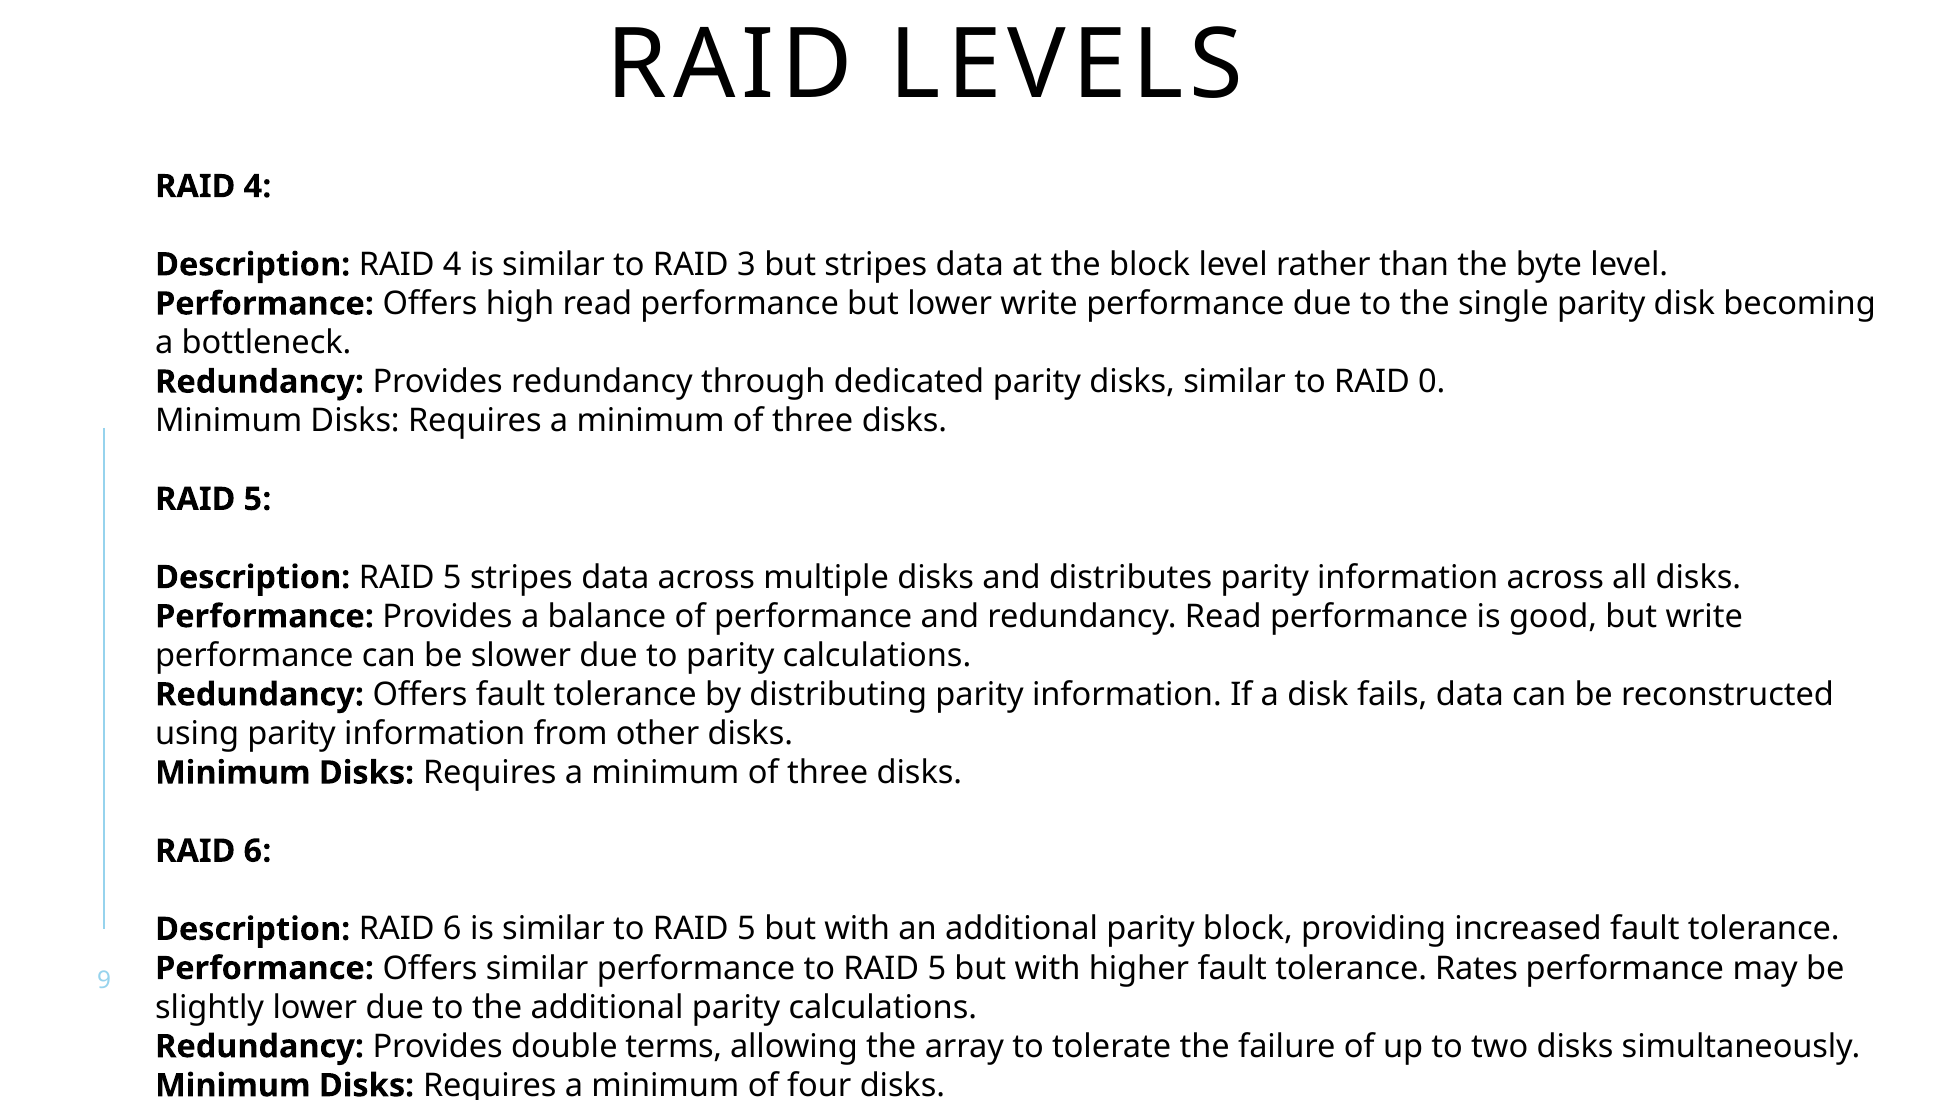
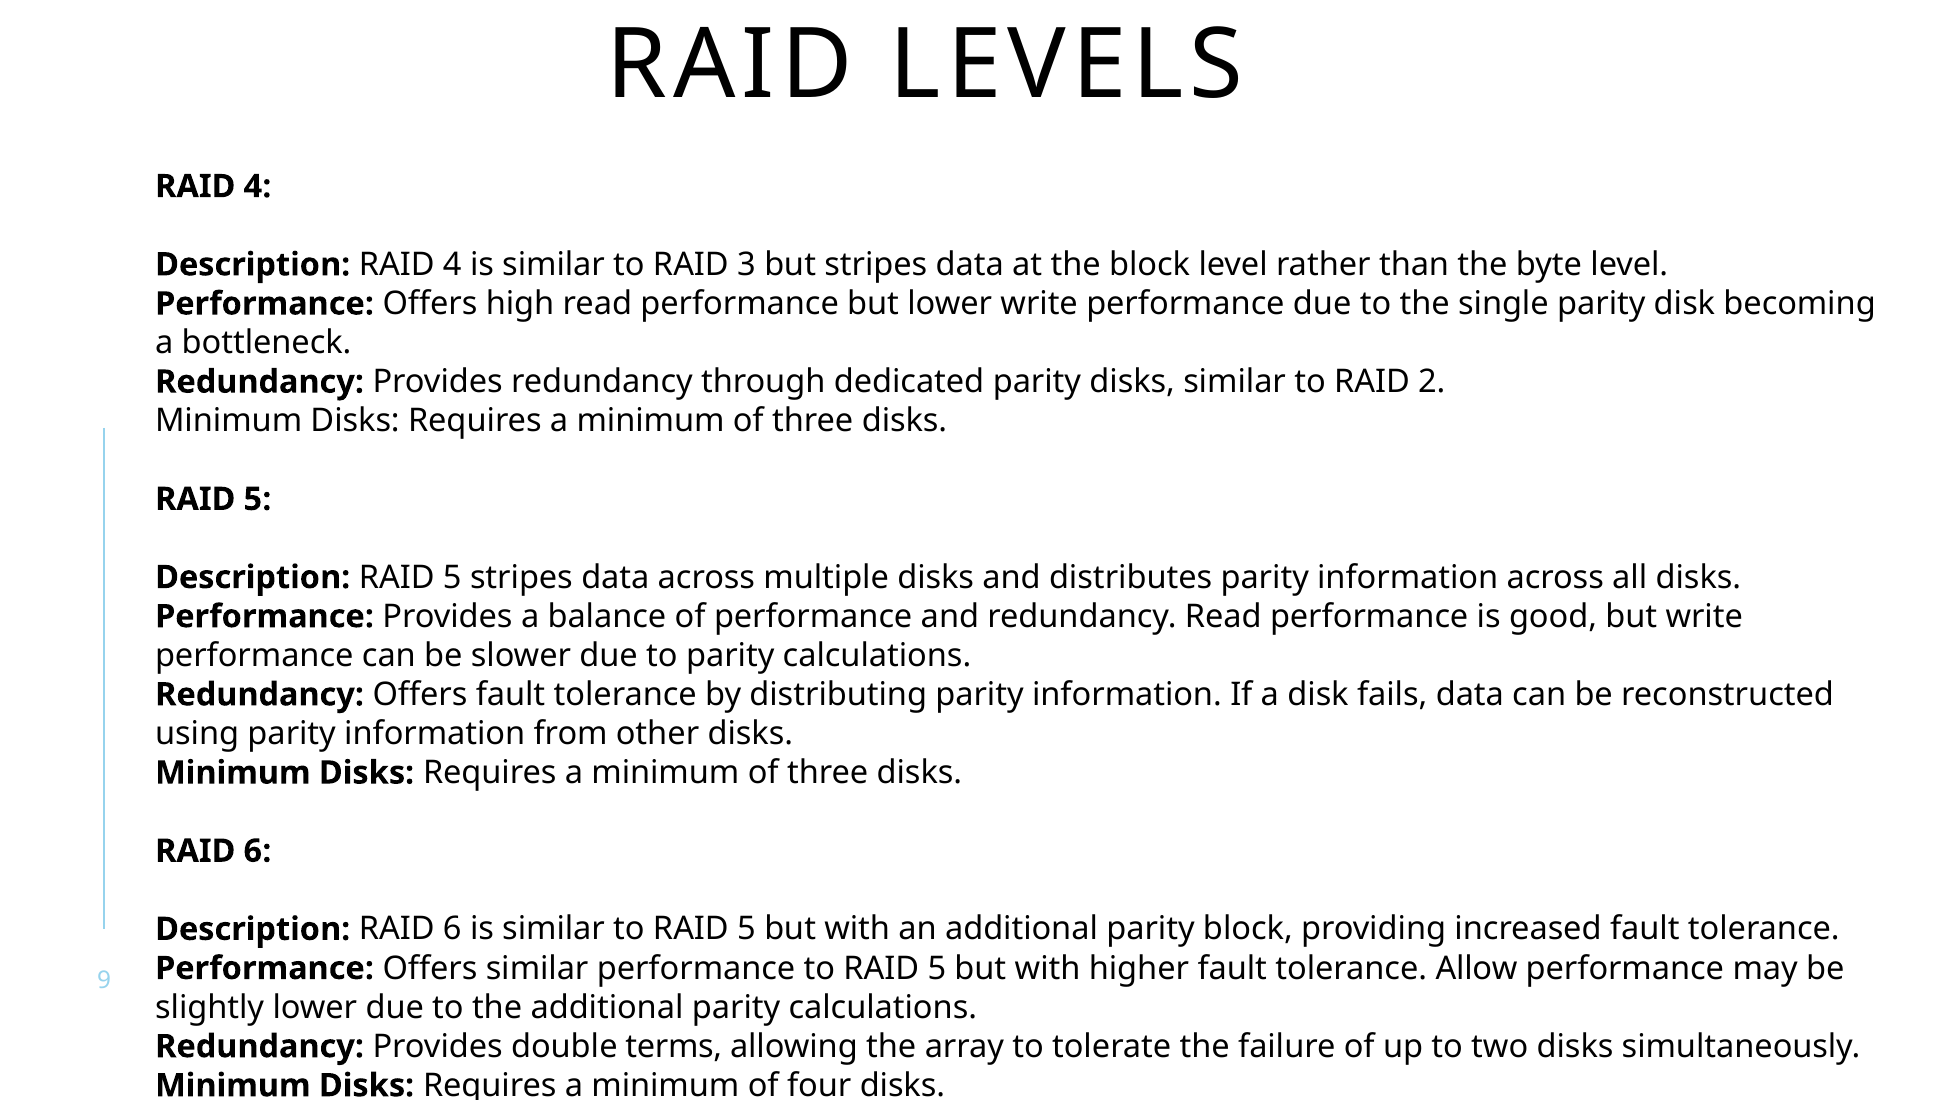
0: 0 -> 2 (1432, 382)
Rates: Rates -> Allow (1477, 968)
